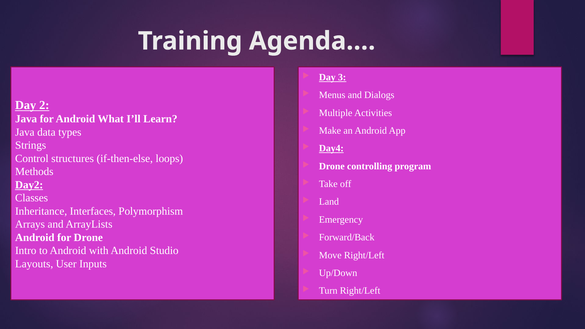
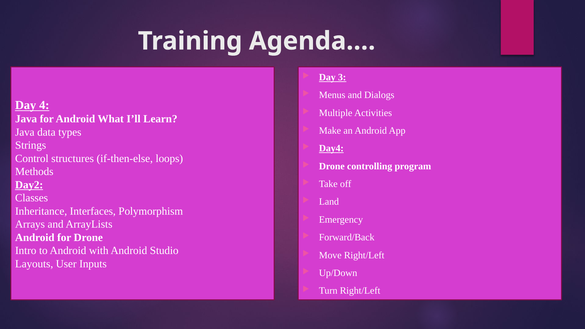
2: 2 -> 4 (44, 105)
